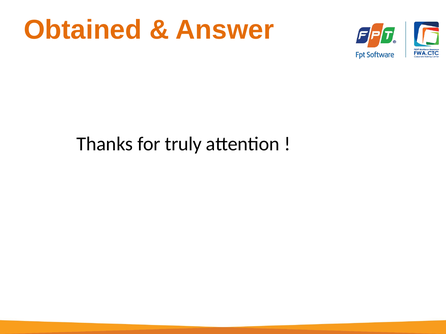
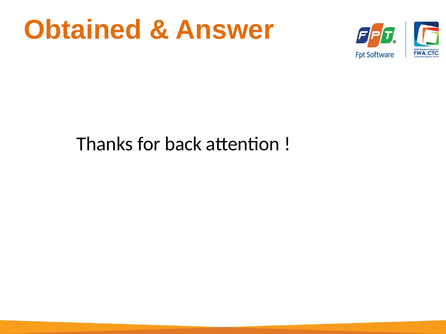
truly: truly -> back (183, 144)
